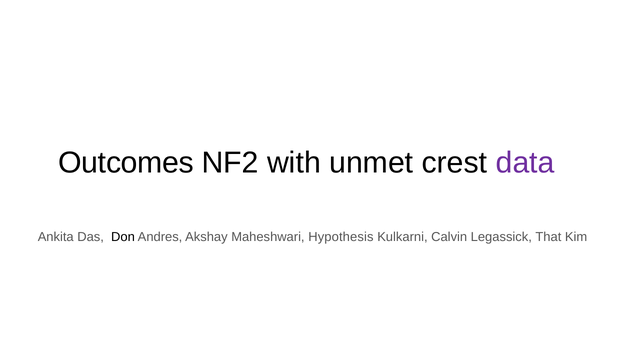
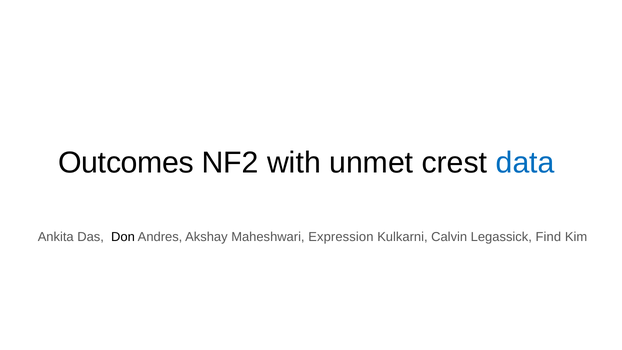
data colour: purple -> blue (525, 163)
Hypothesis: Hypothesis -> Expression (341, 237)
That: That -> Find (548, 237)
